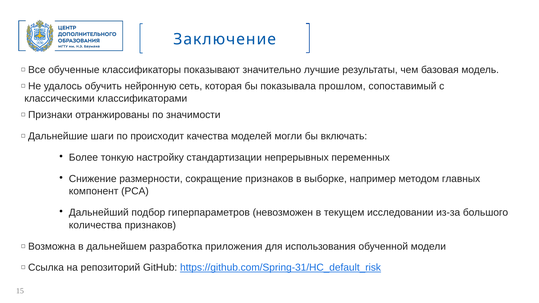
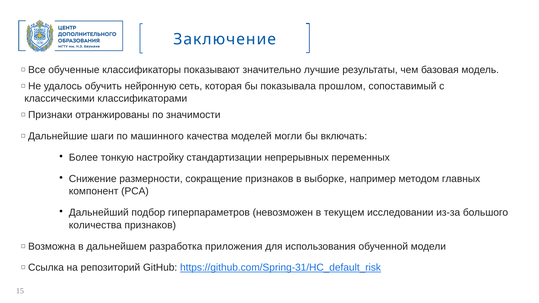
происходит: происходит -> машинного (157, 136)
